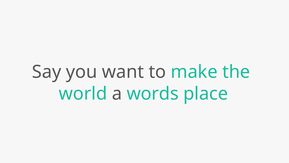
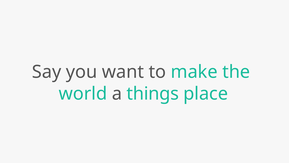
words: words -> things (153, 93)
